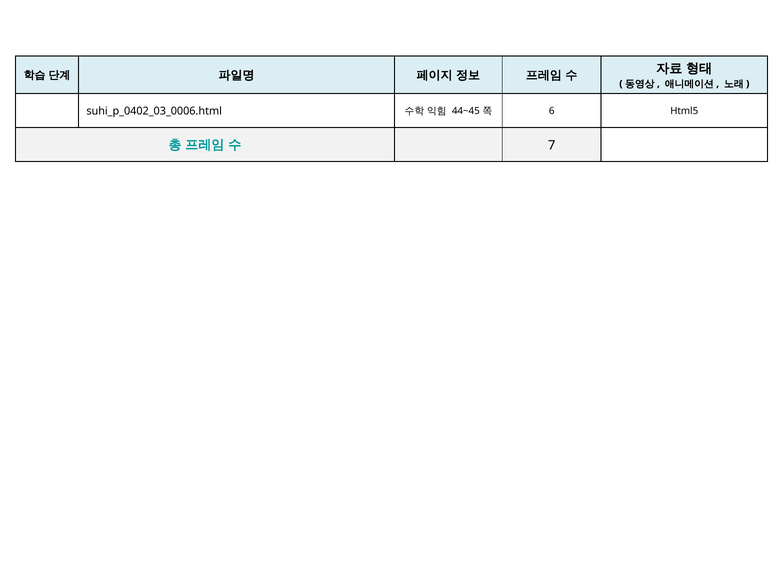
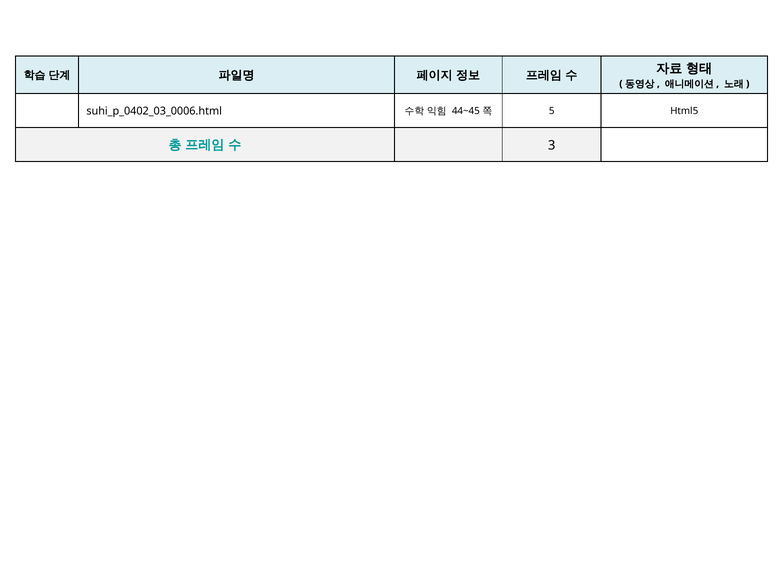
6: 6 -> 5 (552, 111)
7: 7 -> 3 (552, 145)
